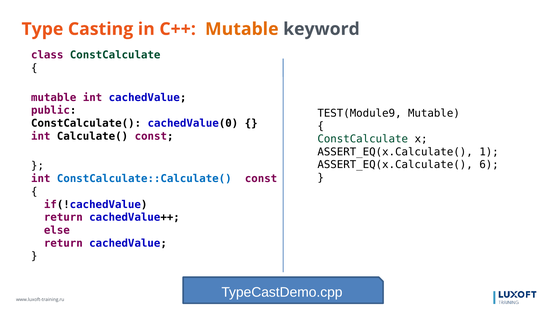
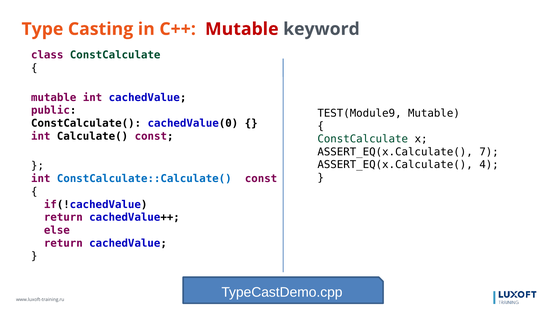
Mutable colour: orange -> red (242, 29)
1: 1 -> 7 (489, 152)
6: 6 -> 4 (489, 165)
